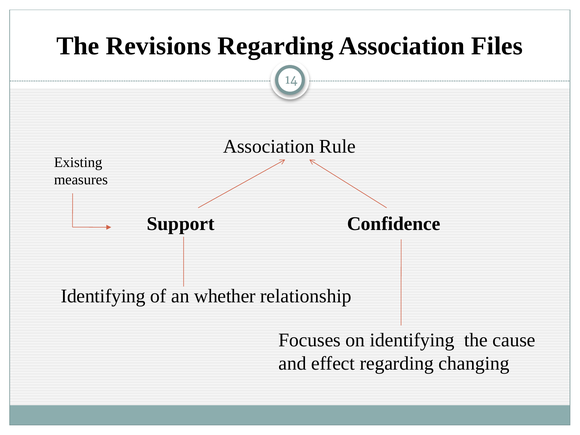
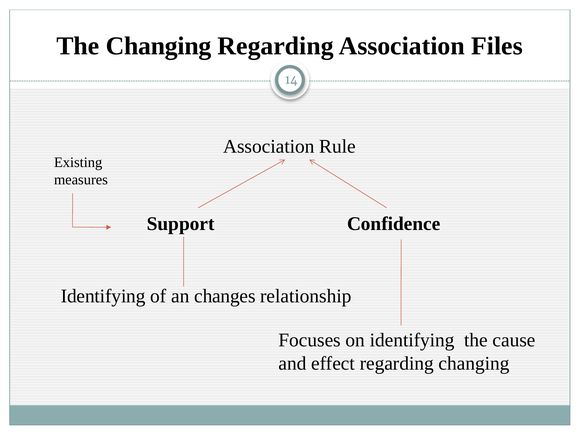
The Revisions: Revisions -> Changing (159, 46)
whether: whether -> changes (225, 296)
